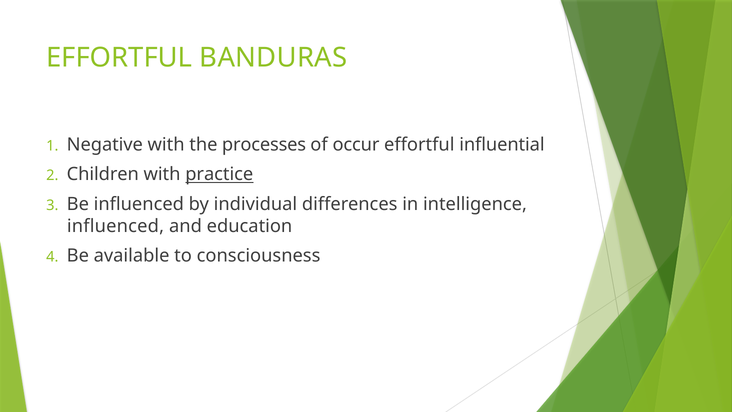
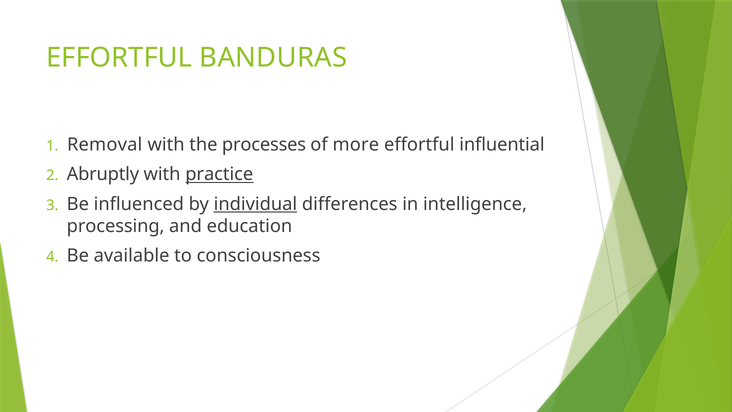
Negative: Negative -> Removal (105, 145)
occur: occur -> more (356, 145)
Children: Children -> Abruptly (103, 174)
individual underline: none -> present (255, 204)
influenced: influenced -> processing (116, 226)
